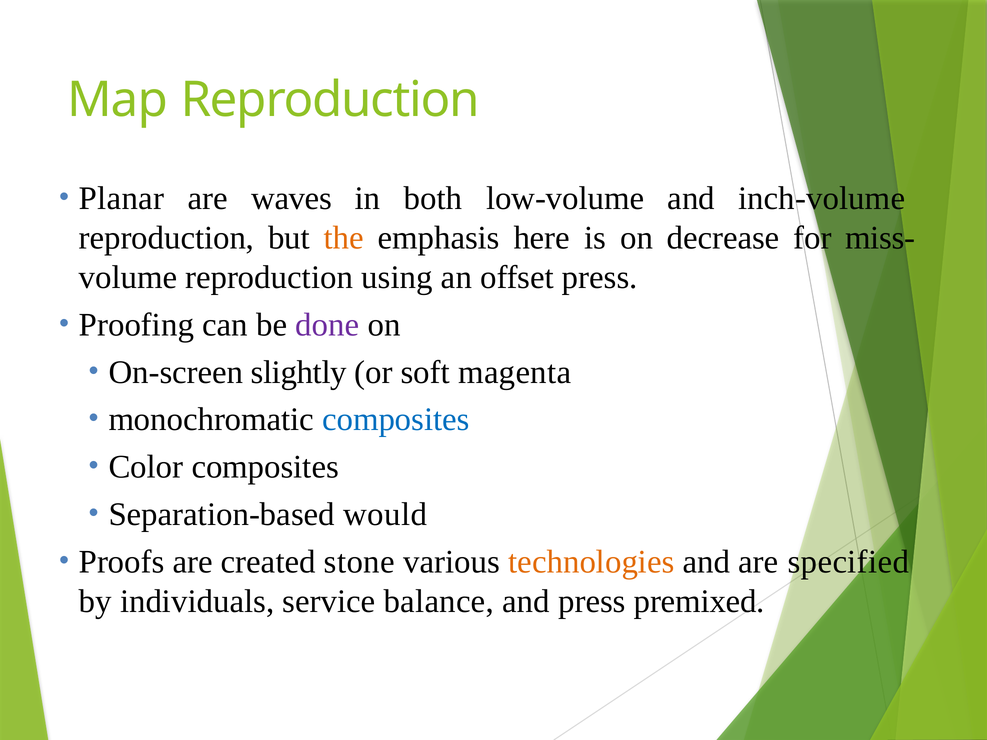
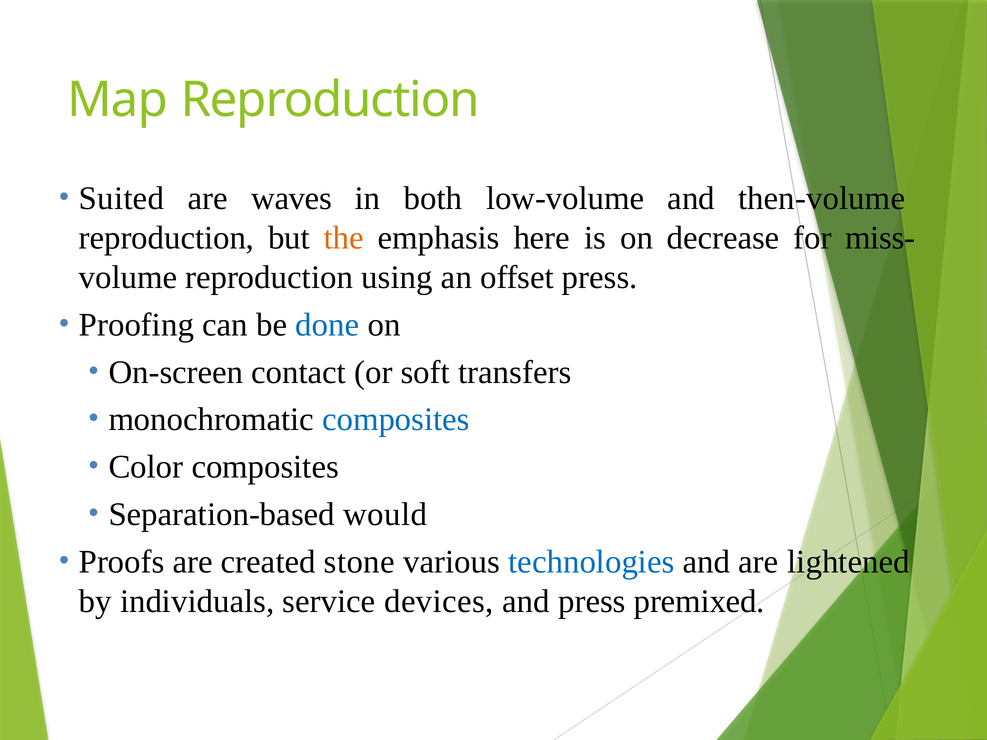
Planar: Planar -> Suited (122, 199)
inch-volume: inch-volume -> then-volume (822, 199)
done colour: purple -> blue (327, 325)
slightly: slightly -> contact (299, 372)
magenta: magenta -> transfers (515, 372)
technologies colour: orange -> blue (591, 562)
specified: specified -> lightened (848, 562)
balance: balance -> devices (439, 601)
